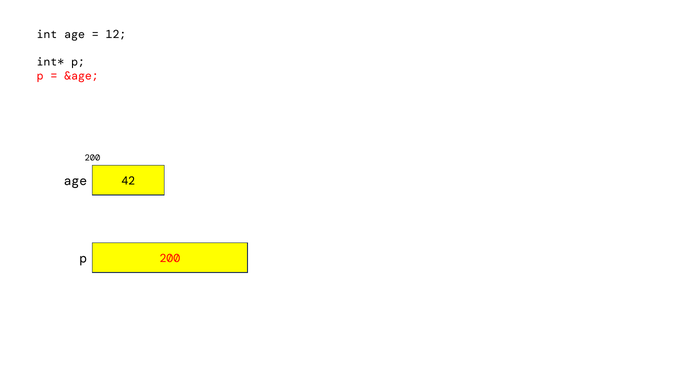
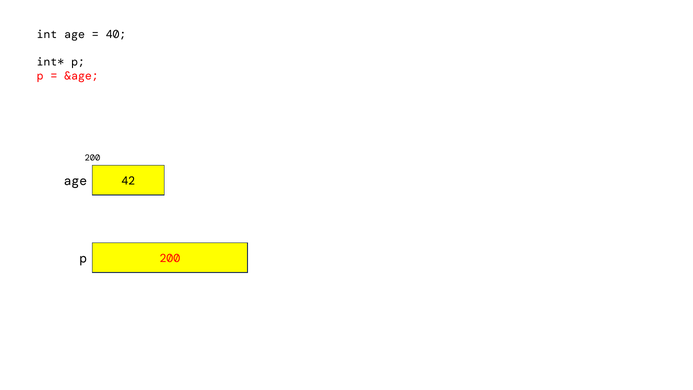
12: 12 -> 40 (116, 34)
